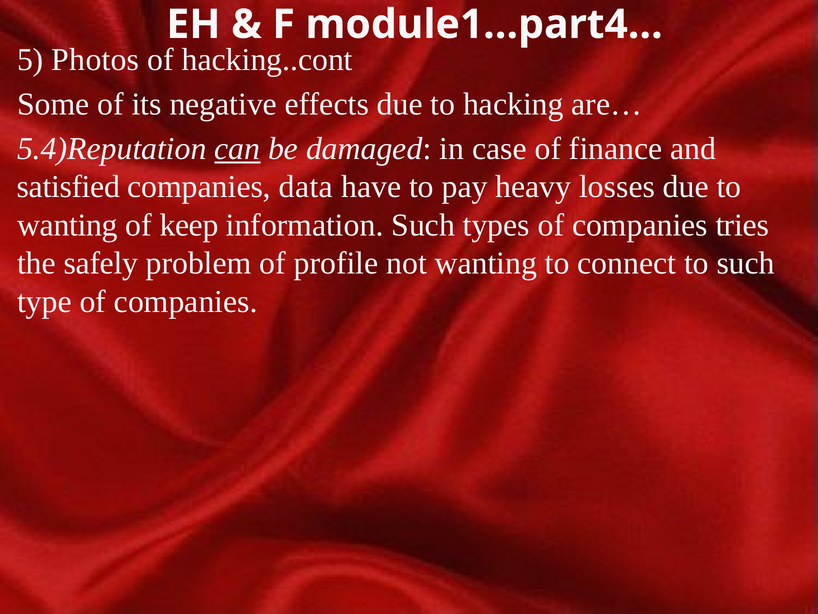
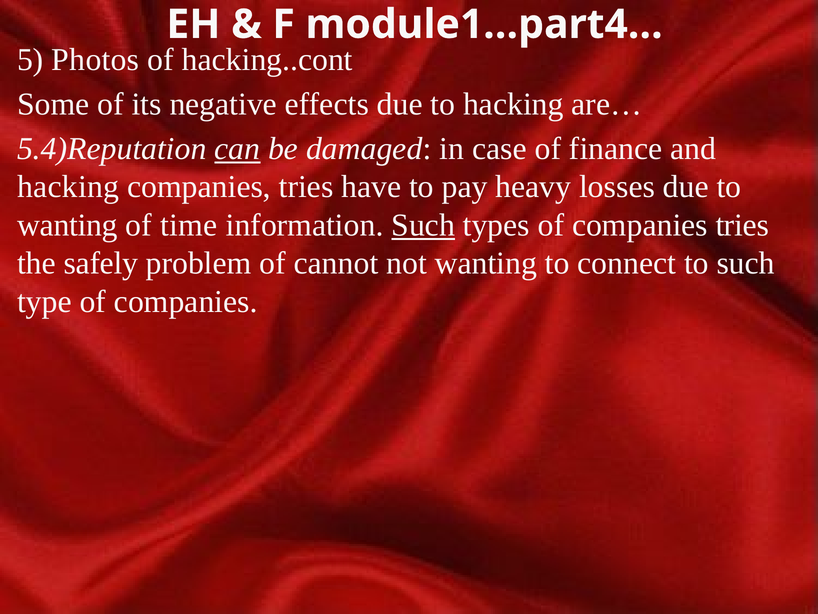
satisfied: satisfied -> hacking (68, 187)
data: data -> tries (306, 187)
keep: keep -> time (189, 225)
Such underline: none -> present (423, 225)
profile: profile -> cannot (336, 263)
